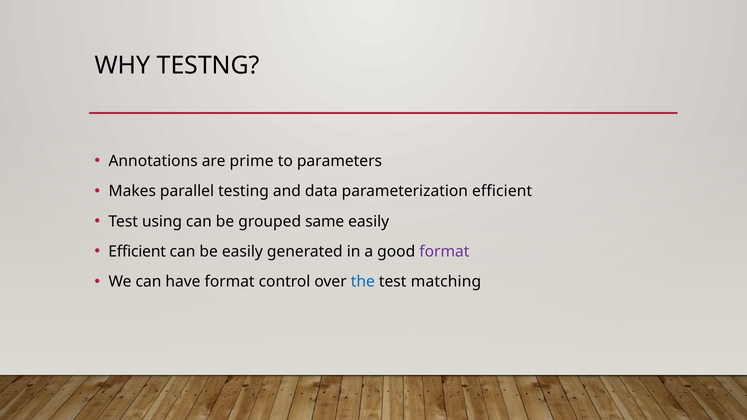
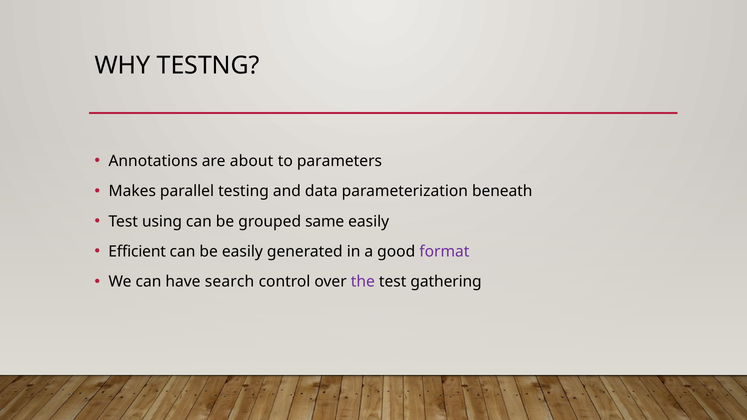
prime: prime -> about (252, 161)
parameterization efficient: efficient -> beneath (502, 191)
have format: format -> search (230, 282)
the colour: blue -> purple (363, 282)
matching: matching -> gathering (446, 282)
